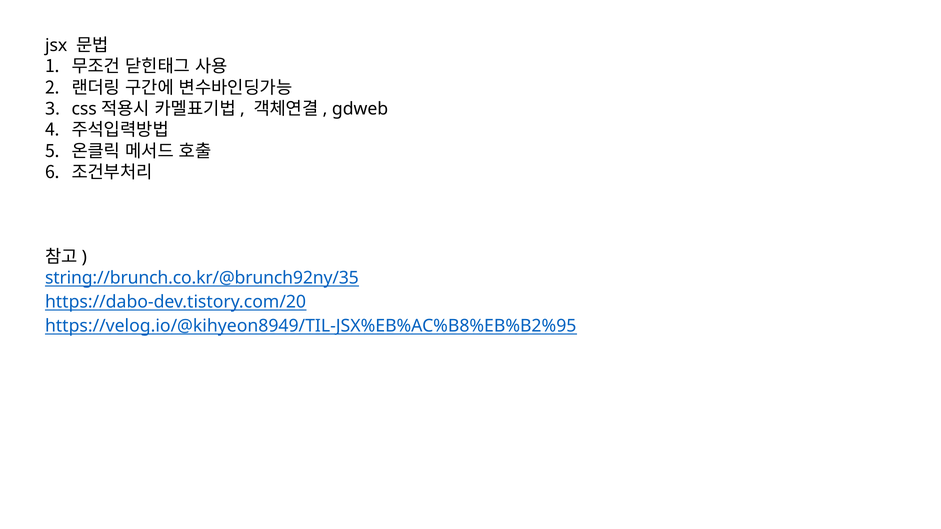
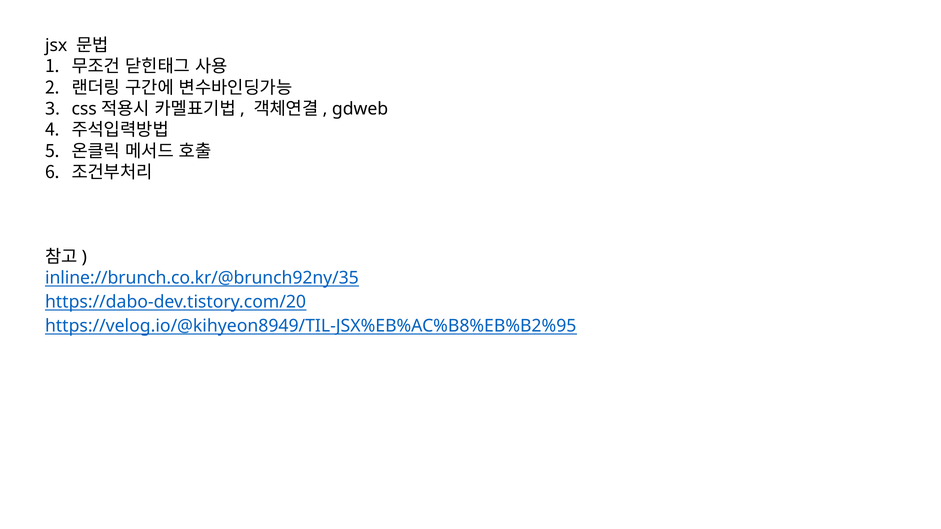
string://brunch.co.kr/@brunch92ny/35: string://brunch.co.kr/@brunch92ny/35 -> inline://brunch.co.kr/@brunch92ny/35 (202, 278)
